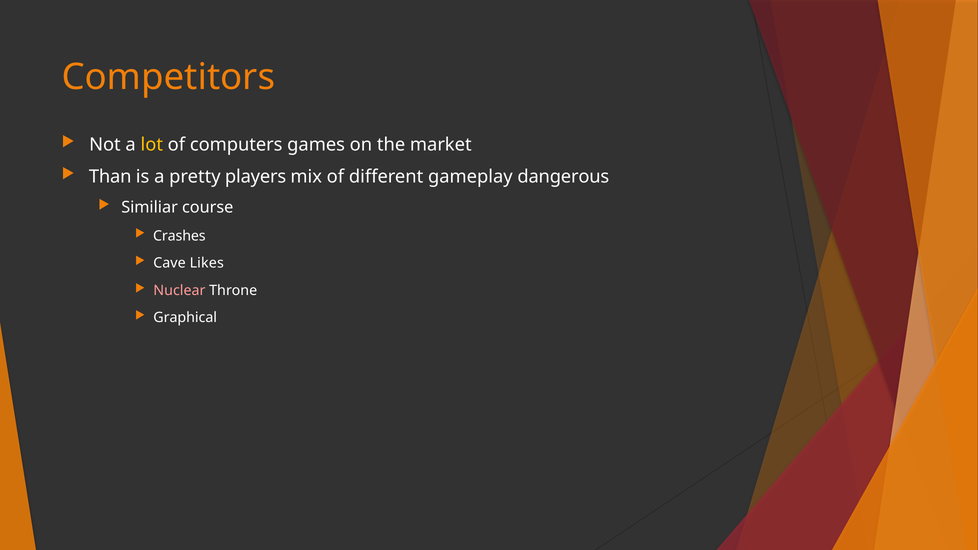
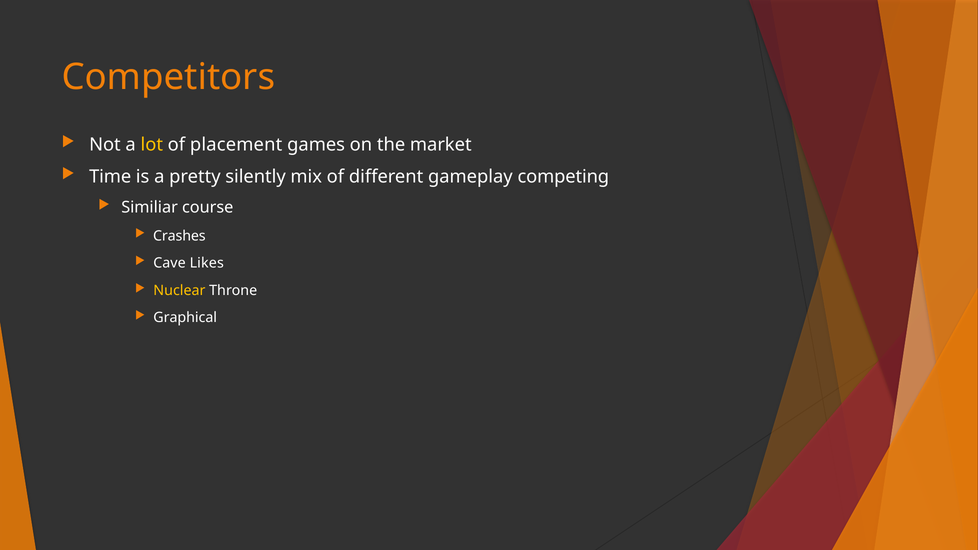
computers: computers -> placement (236, 144)
Than: Than -> Time (110, 177)
players: players -> silently (256, 177)
dangerous: dangerous -> competing (563, 177)
Nuclear colour: pink -> yellow (179, 291)
